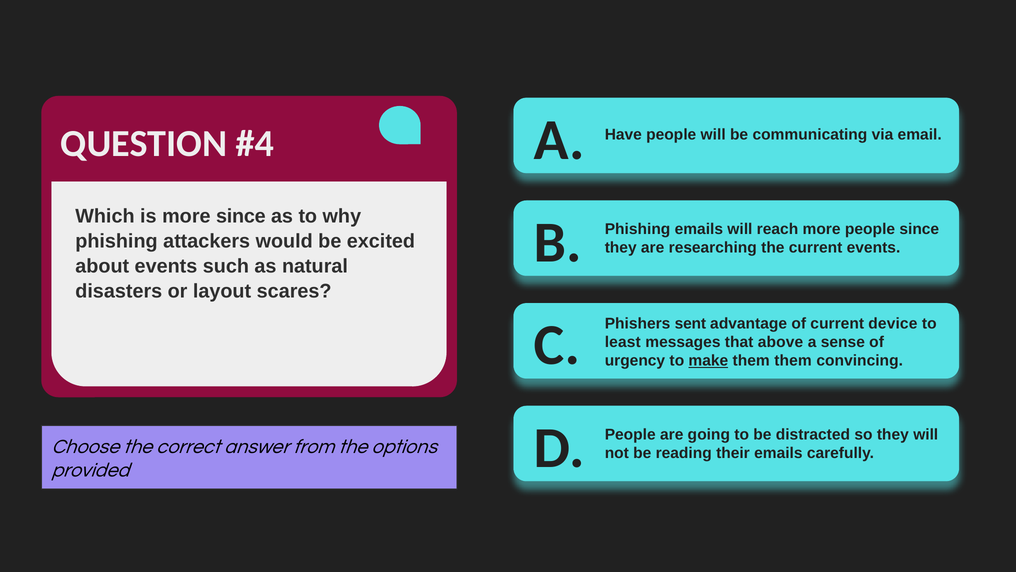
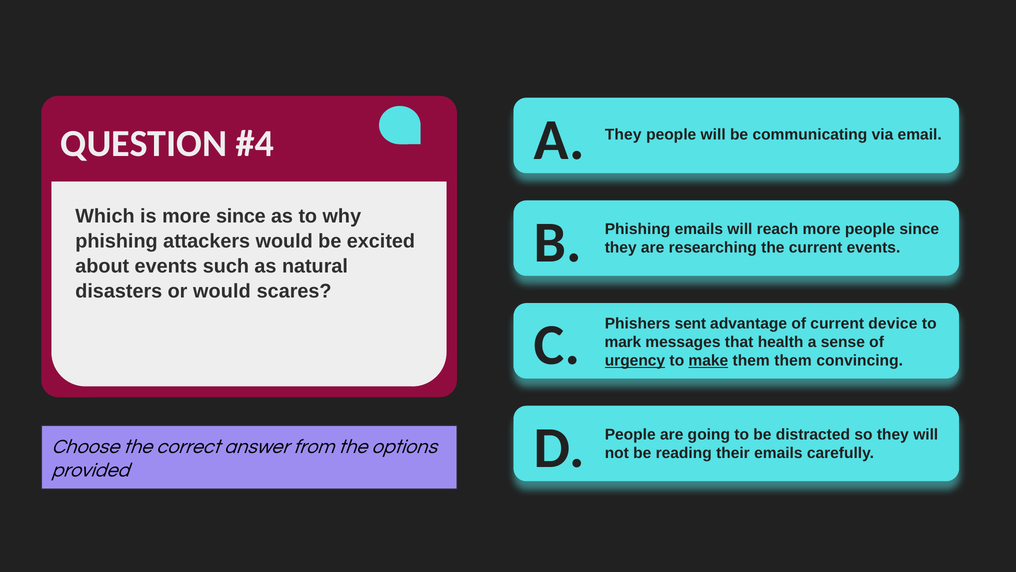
Have: Have -> They (623, 135)
or layout: layout -> would (222, 291)
least: least -> mark (623, 342)
above: above -> health (781, 342)
urgency underline: none -> present (635, 361)
